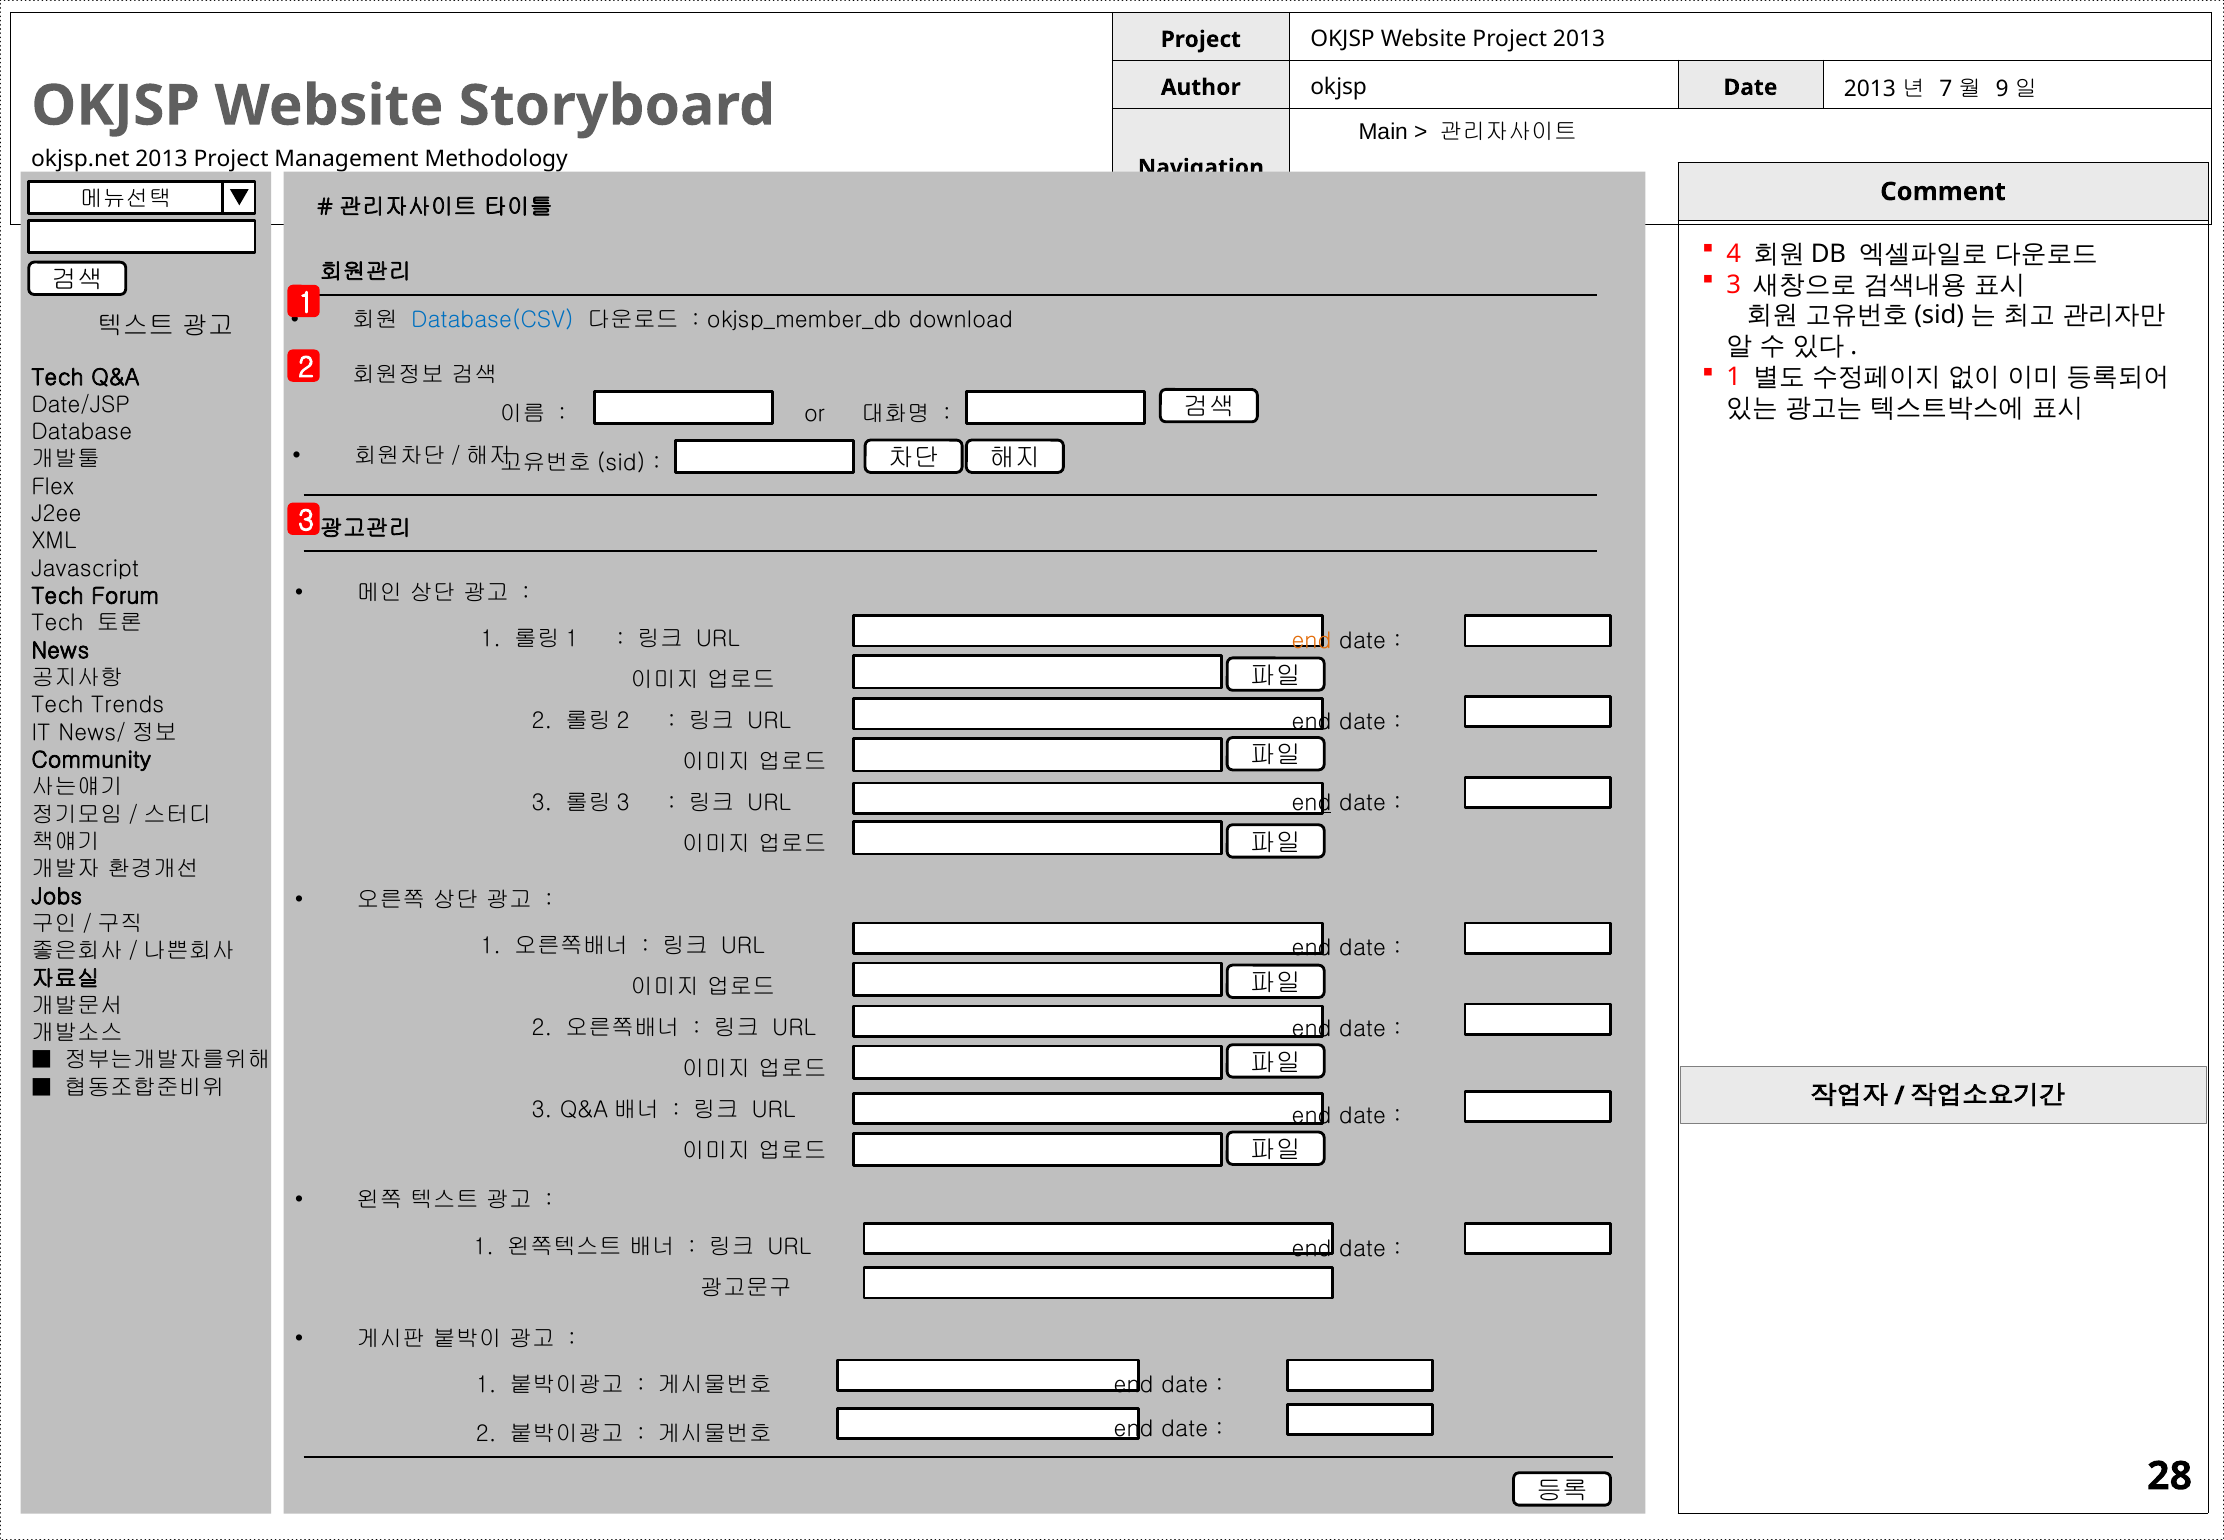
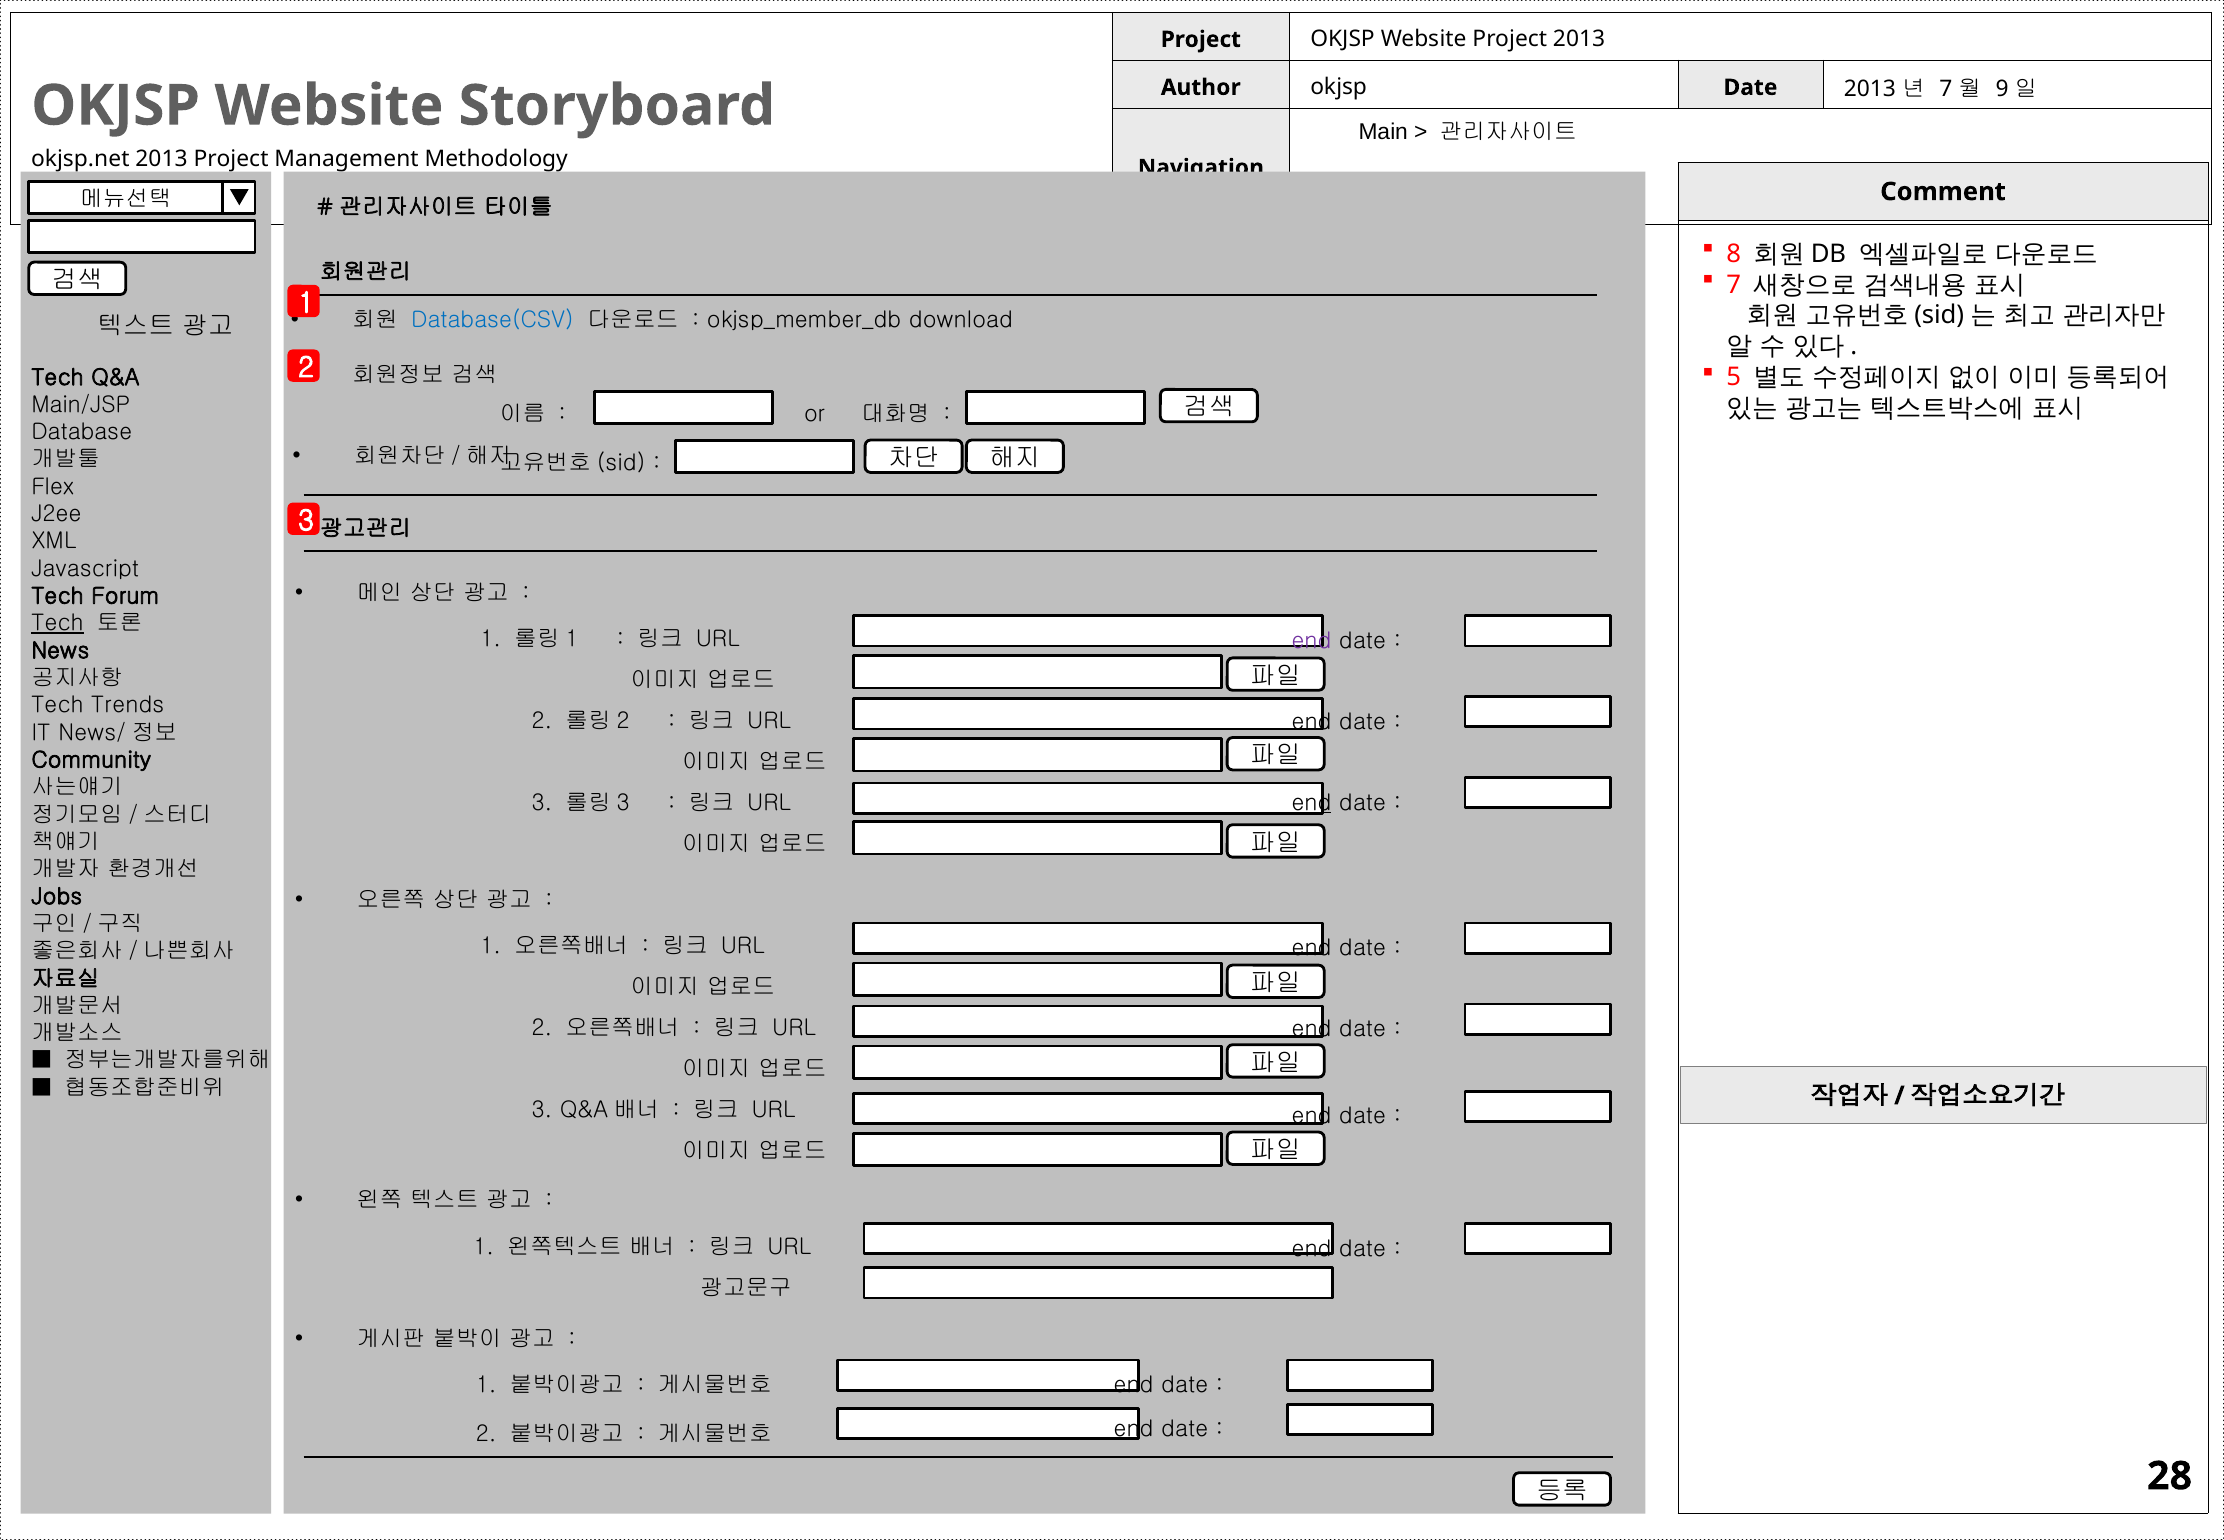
4: 4 -> 8 (1734, 254)
3: 3 -> 7 (1734, 285)
1: 1 -> 5 (1734, 377)
Date/JSP: Date/JSP -> Main/JSP (81, 405)
Tech underline: none -> present (58, 623)
end colour: orange -> purple (1311, 641)
